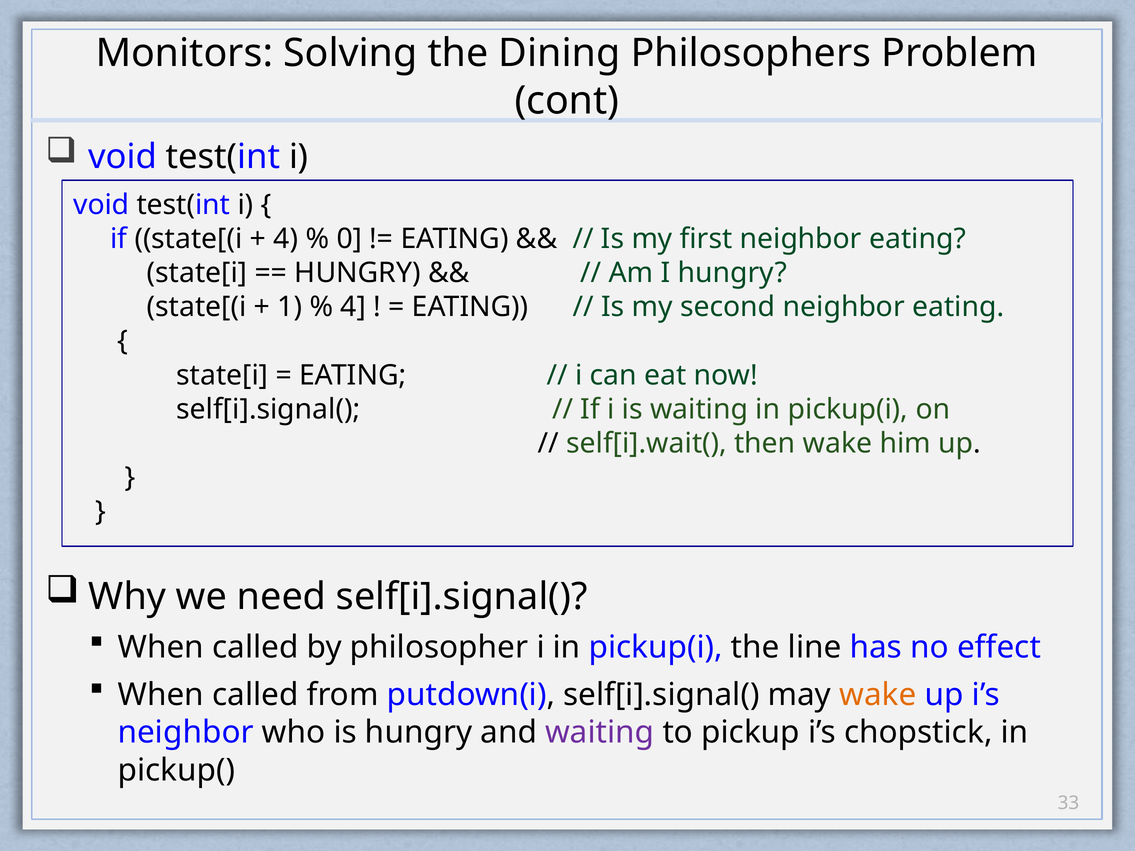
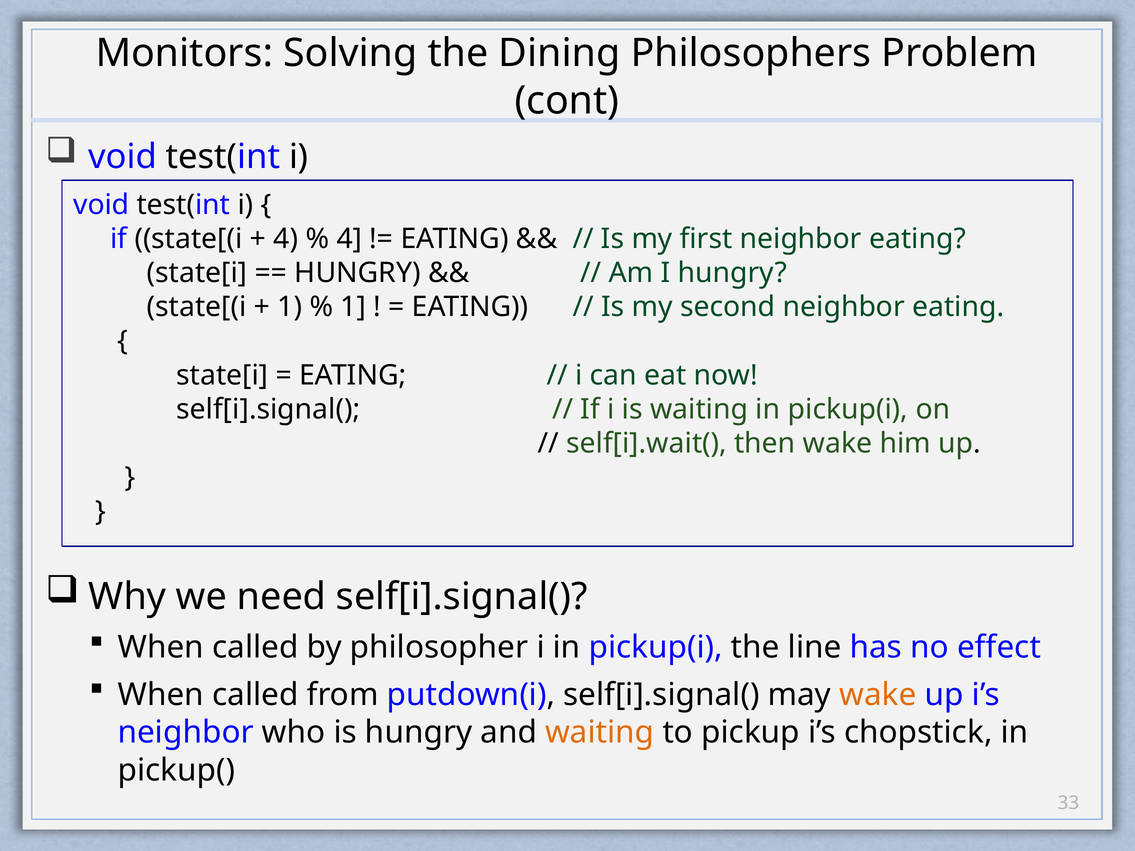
0: 0 -> 4 (349, 239)
4: 4 -> 1 (353, 307)
waiting colour: purple -> orange (600, 733)
